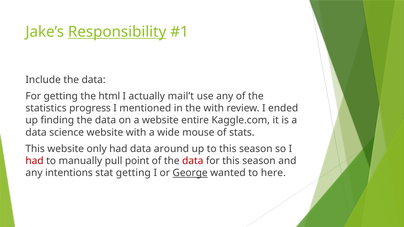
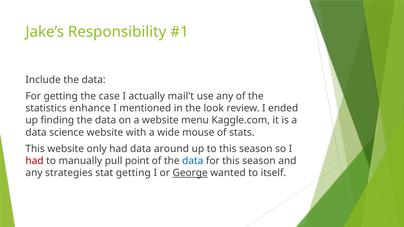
Responsibility underline: present -> none (117, 32)
html: html -> case (109, 96)
progress: progress -> enhance (90, 108)
the with: with -> look (214, 108)
entire: entire -> menu (195, 120)
data colour: red -> blue (193, 161)
intentions: intentions -> strategies (69, 173)
here: here -> itself (273, 173)
